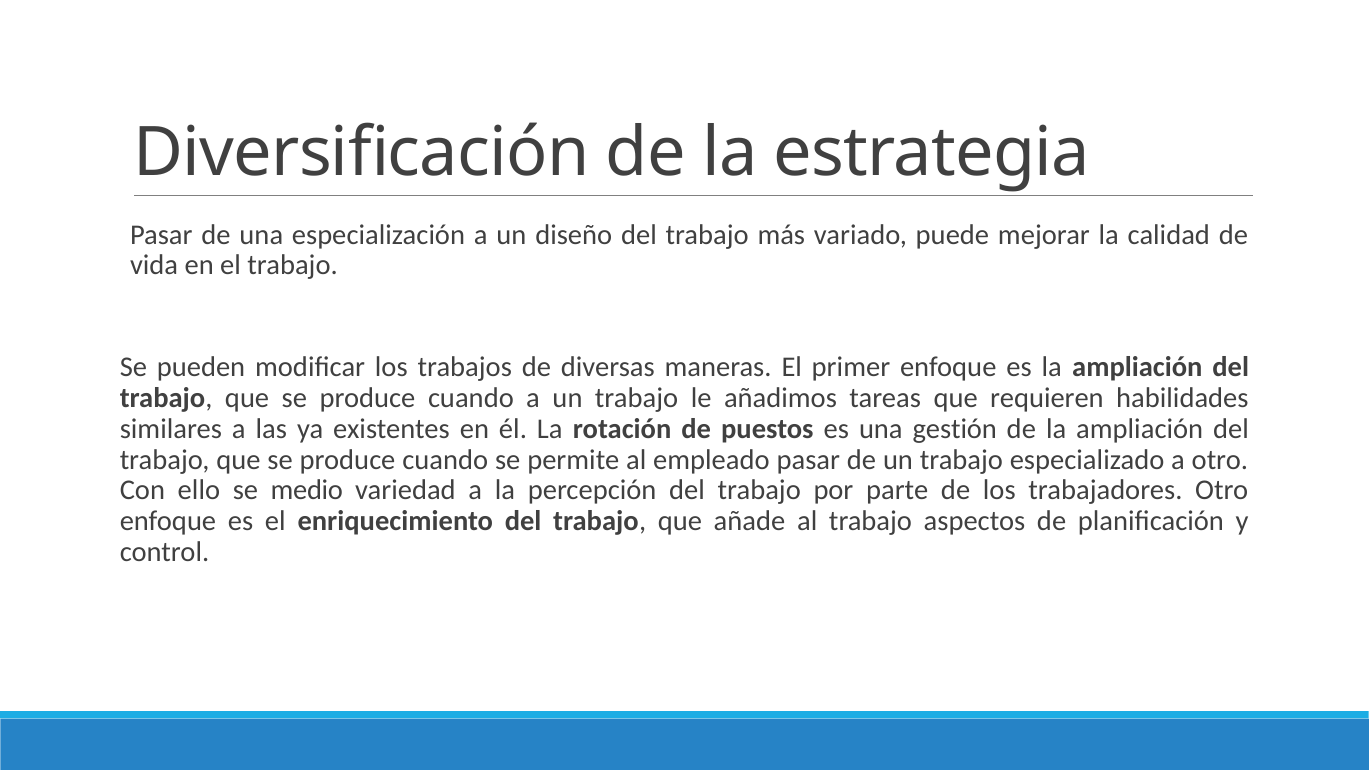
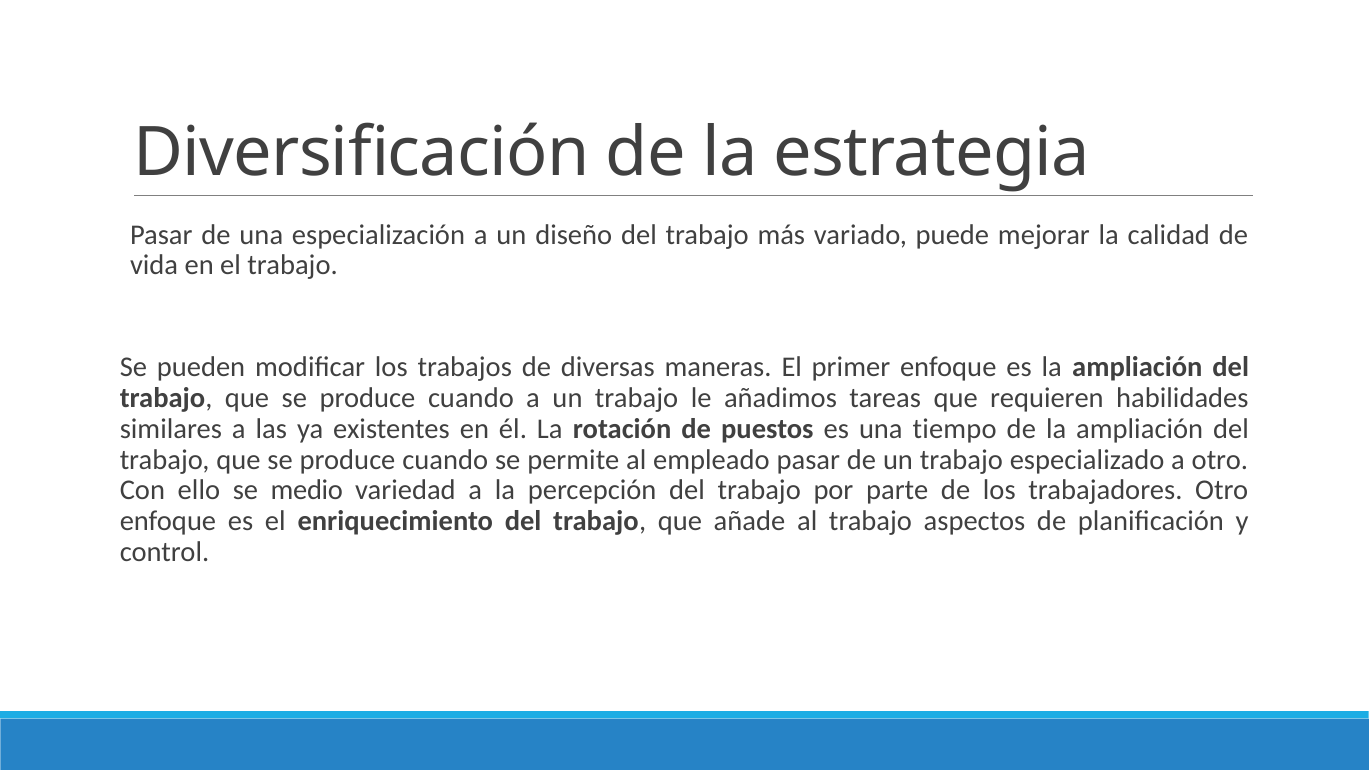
gestión: gestión -> tiempo (955, 429)
